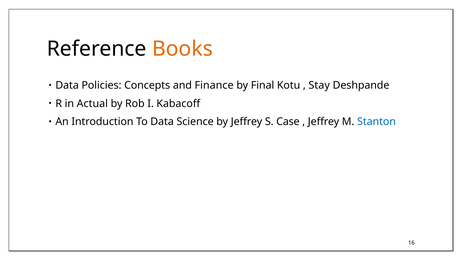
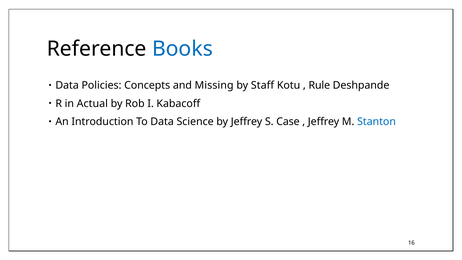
Books colour: orange -> blue (182, 49)
Finance: Finance -> Missing (214, 85)
Final: Final -> Staff (263, 85)
Stay: Stay -> Rule (319, 85)
